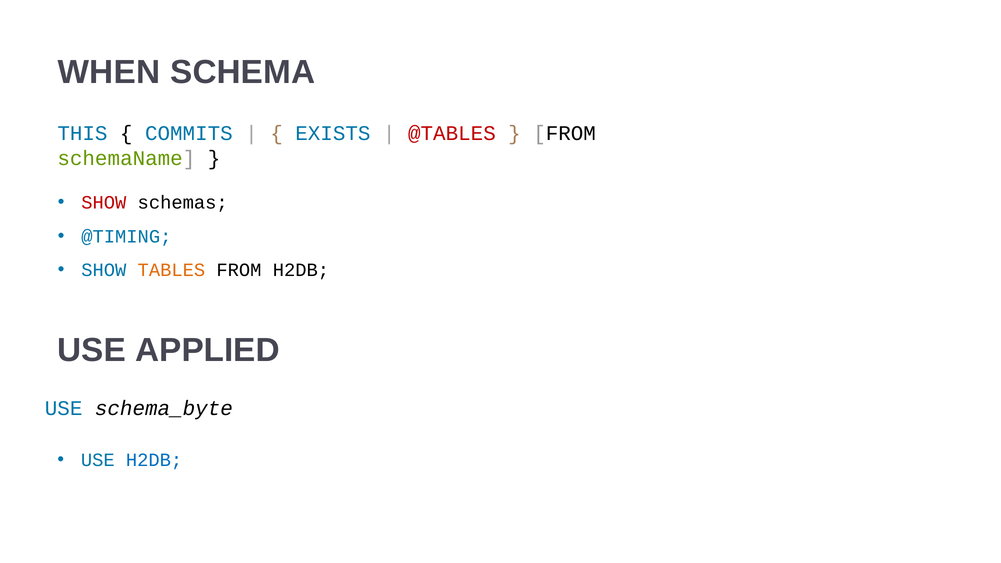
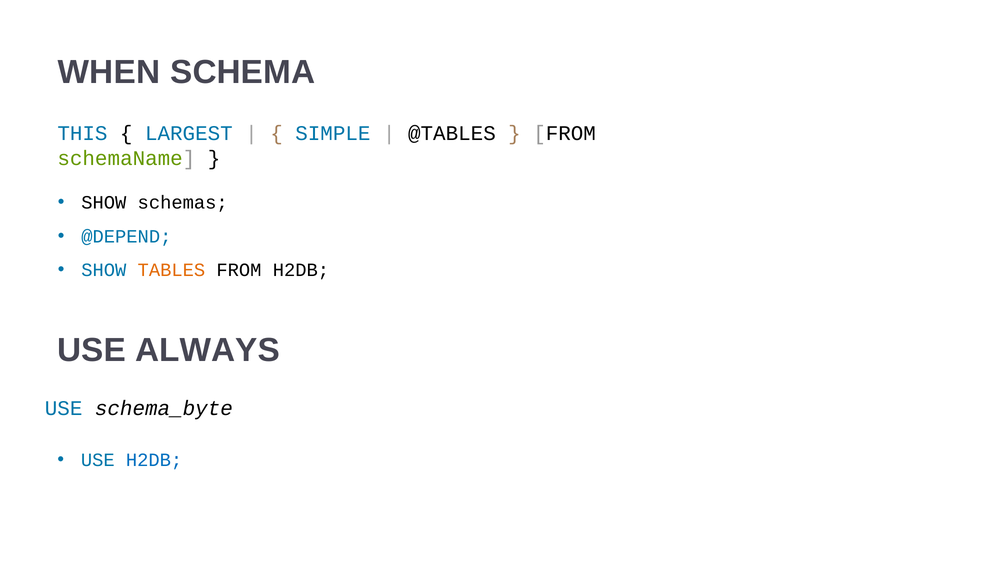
COMMITS: COMMITS -> LARGEST (189, 134)
EXISTS: EXISTS -> SIMPLE (333, 134)
@TABLES colour: red -> black (452, 134)
SHOW colour: red -> black (104, 203)
@TIMING: @TIMING -> @DEPEND (126, 236)
APPLIED: APPLIED -> ALWAYS (208, 350)
